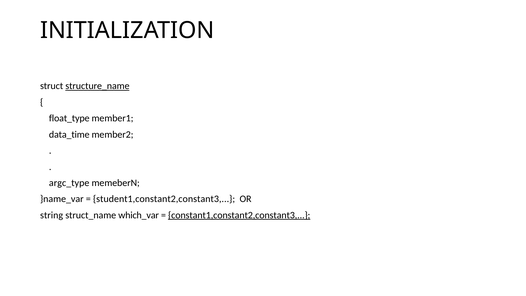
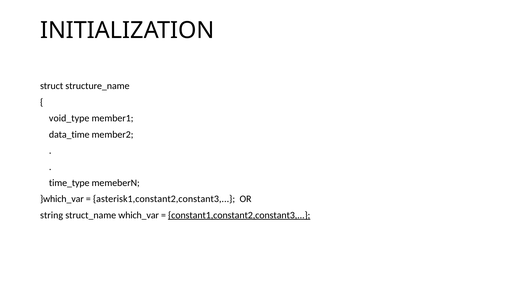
structure_name underline: present -> none (97, 86)
float_type: float_type -> void_type (69, 118)
argc_type: argc_type -> time_type (69, 183)
}name_var: }name_var -> }which_var (62, 199)
student1,constant2,constant3: student1,constant2,constant3 -> asterisk1,constant2,constant3 (164, 199)
